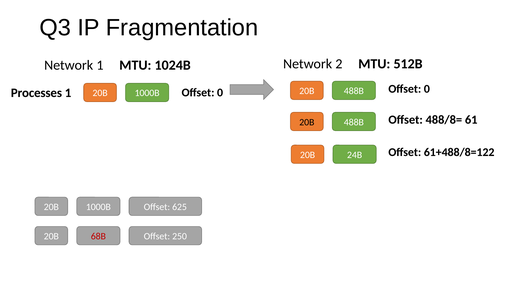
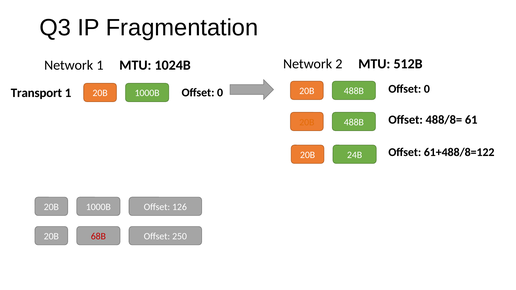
Processes: Processes -> Transport (36, 93)
20B colour: black -> orange (307, 122)
625: 625 -> 126 (180, 207)
